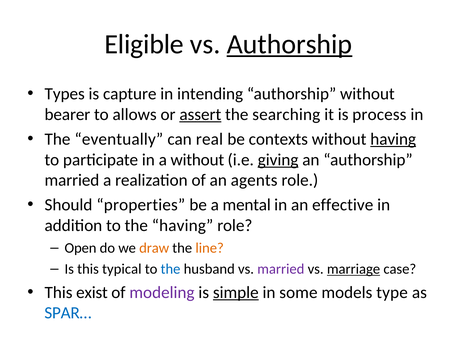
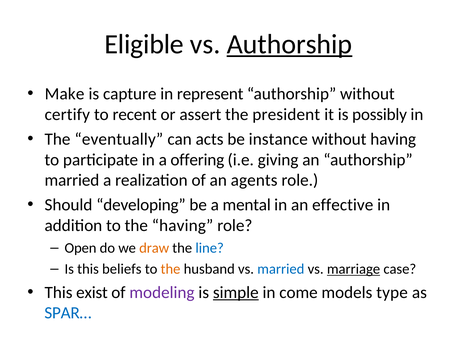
Types: Types -> Make (65, 94)
intending: intending -> represent (210, 94)
bearer: bearer -> certify (67, 114)
allows: allows -> recent (135, 114)
assert underline: present -> none (200, 114)
searching: searching -> president (286, 114)
process: process -> possibly (380, 114)
real: real -> acts (210, 139)
contexts: contexts -> instance (278, 139)
having underline: present -> none (393, 139)
a without: without -> offering (197, 160)
giving underline: present -> none (278, 160)
properties: properties -> developing (141, 205)
line colour: orange -> blue (210, 248)
typical: typical -> beliefs (122, 269)
the colour: blue -> orange (171, 269)
married colour: purple -> blue (281, 269)
some: some -> come (298, 292)
